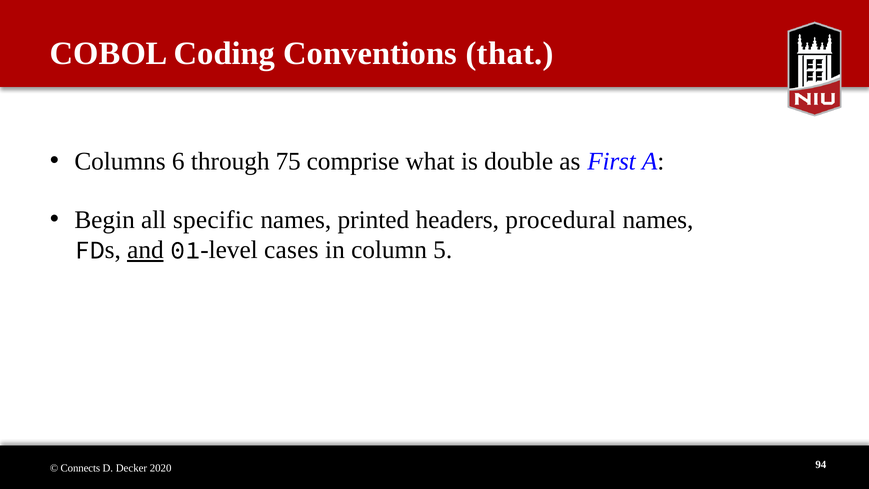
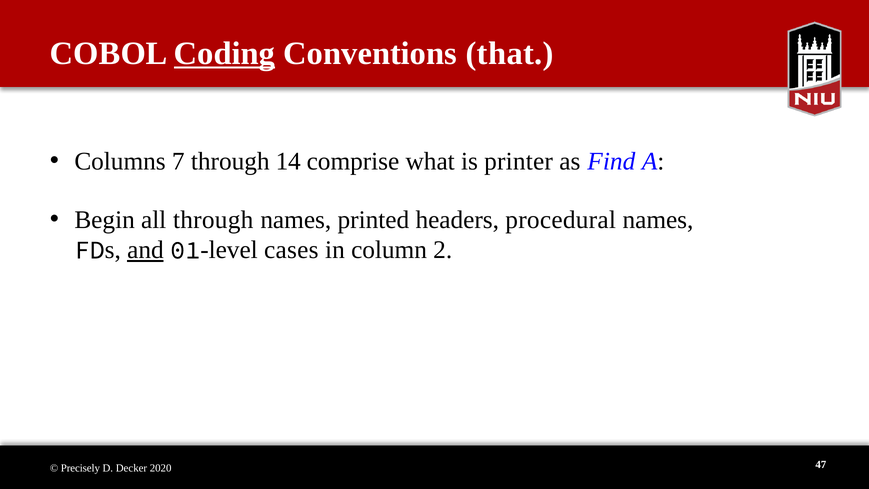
Coding underline: none -> present (225, 53)
6: 6 -> 7 (178, 161)
75: 75 -> 14 (288, 161)
double: double -> printer (519, 161)
First: First -> Find (611, 161)
all specific: specific -> through (213, 220)
5: 5 -> 2 (443, 250)
Connects: Connects -> Precisely (80, 468)
94: 94 -> 47 (821, 465)
